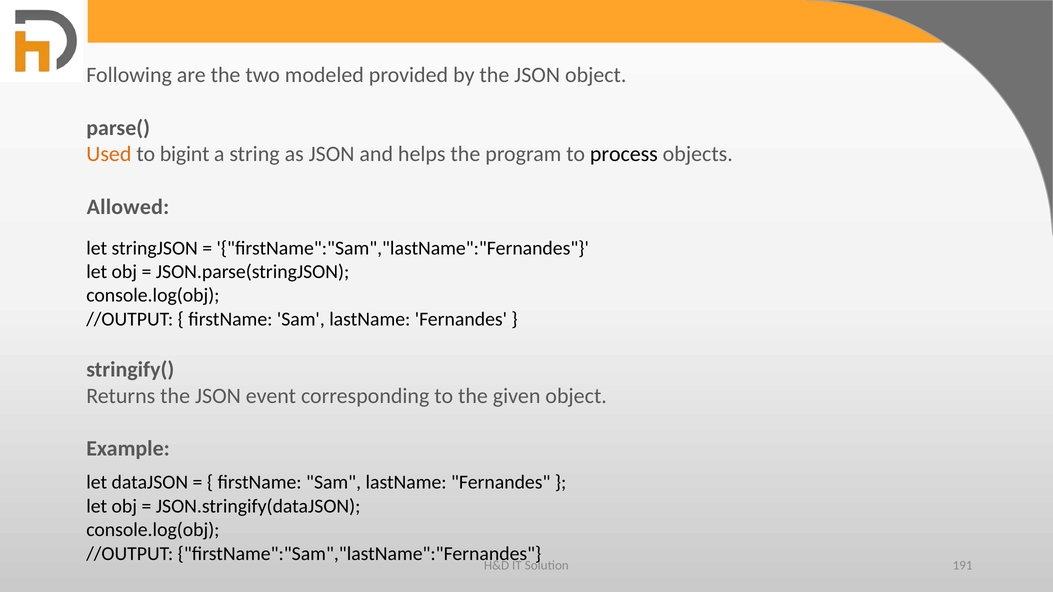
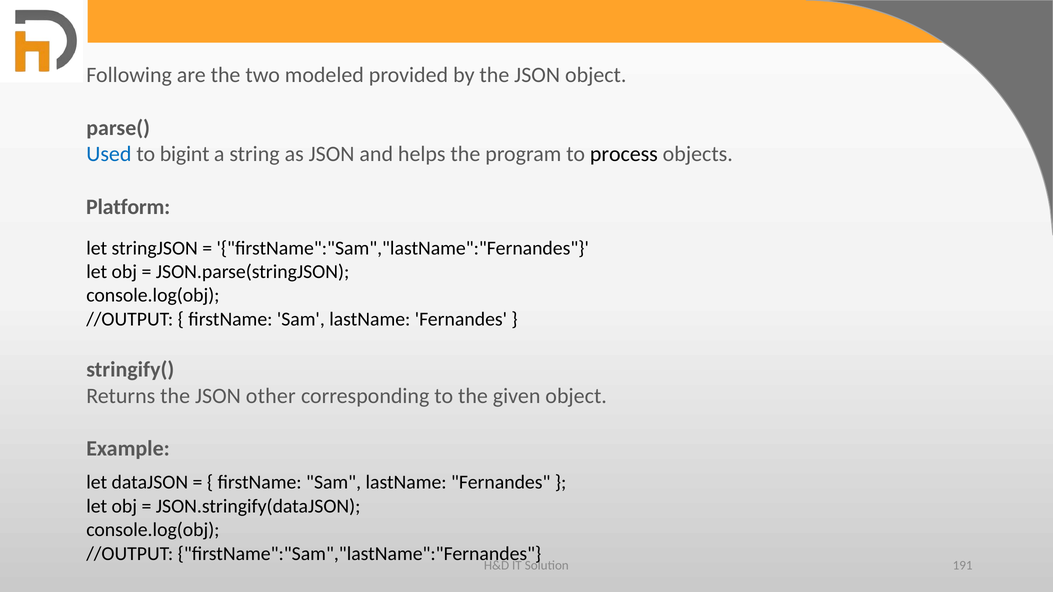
Used colour: orange -> blue (109, 154)
Allowed: Allowed -> Platform (128, 207)
event: event -> other (271, 396)
